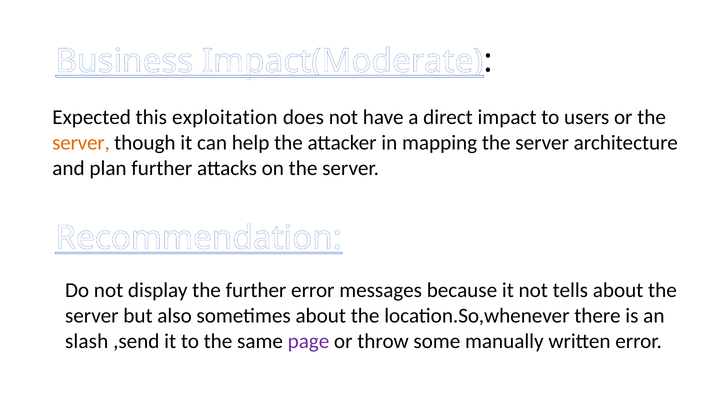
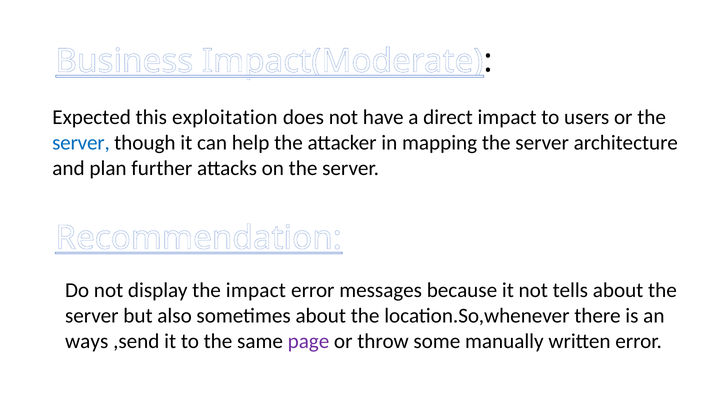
server colour: orange -> blue (81, 143)
the further: further -> impact (256, 291)
slash: slash -> ways (87, 342)
